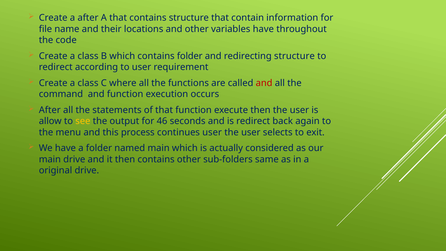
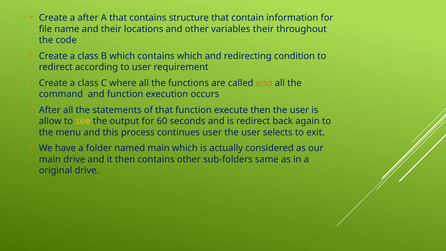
variables have: have -> their (263, 29)
contains folder: folder -> which (190, 56)
redirecting structure: structure -> condition (294, 56)
and colour: red -> orange (264, 83)
46: 46 -> 60 (162, 121)
